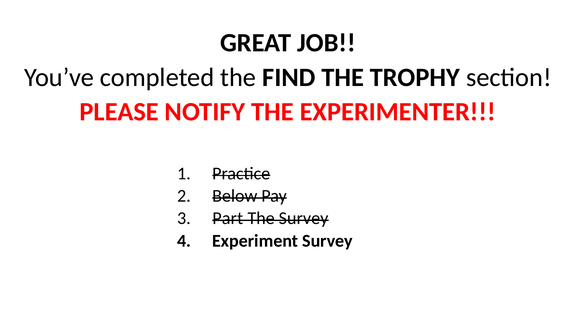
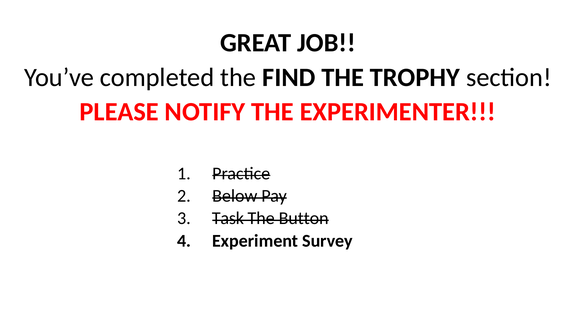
Part: Part -> Task (228, 218)
The Survey: Survey -> Button (304, 218)
